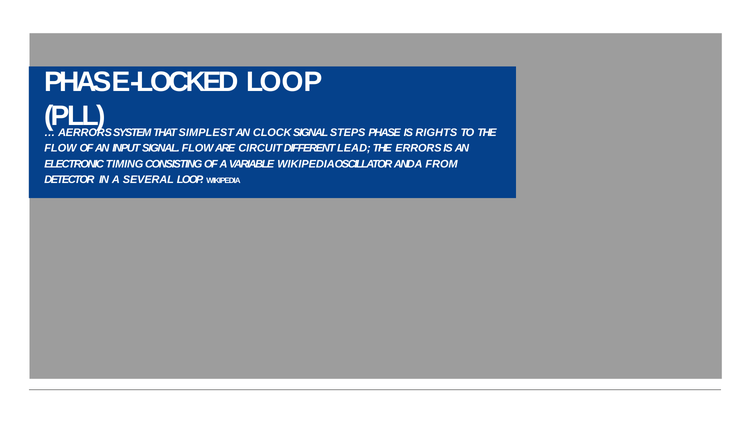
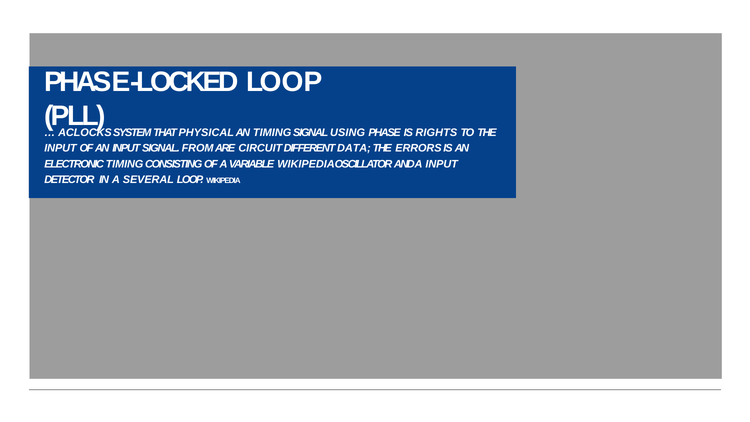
A ERRORS: ERRORS -> CLOCKS (89, 132)
SIMPLEST: SIMPLEST -> PHYSICAL (206, 132)
AN CLOCK: CLOCK -> TIMING (272, 132)
STEPS: STEPS -> USING (348, 132)
FLOW: FLOW -> INPUT (60, 148)
SIGNAL FLOW: FLOW -> FROM (198, 148)
LEAD: LEAD -> DATA (354, 148)
A FROM: FROM -> INPUT (442, 164)
